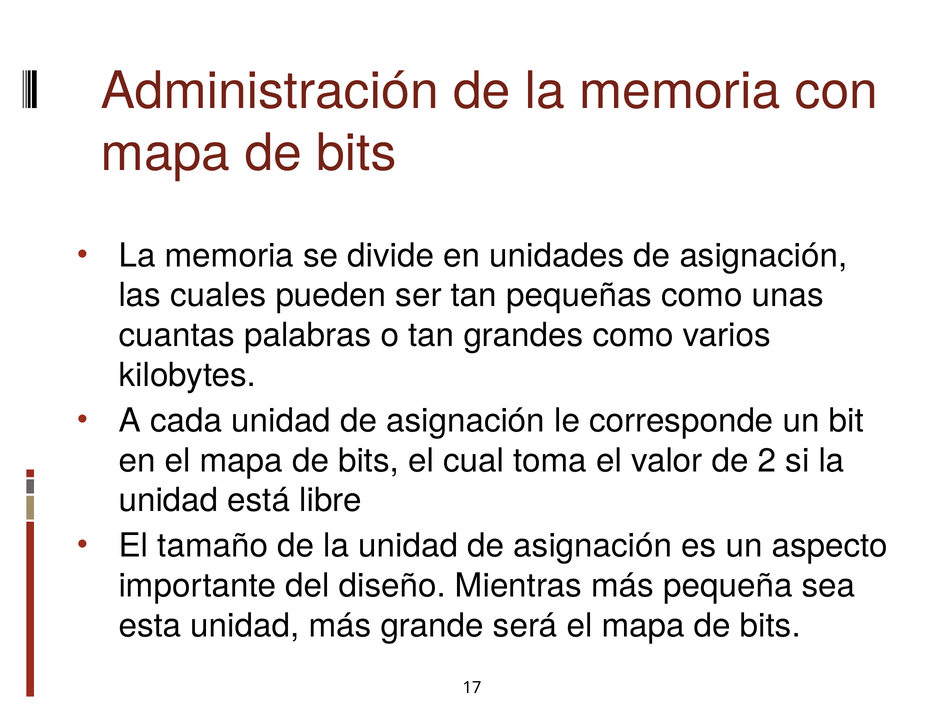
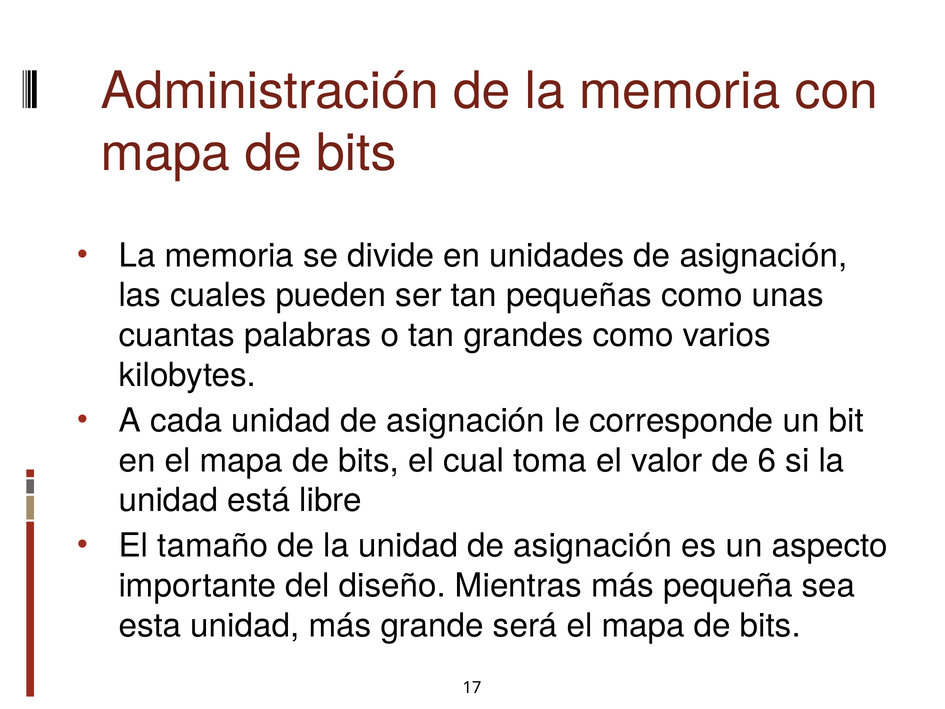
2: 2 -> 6 (767, 460)
